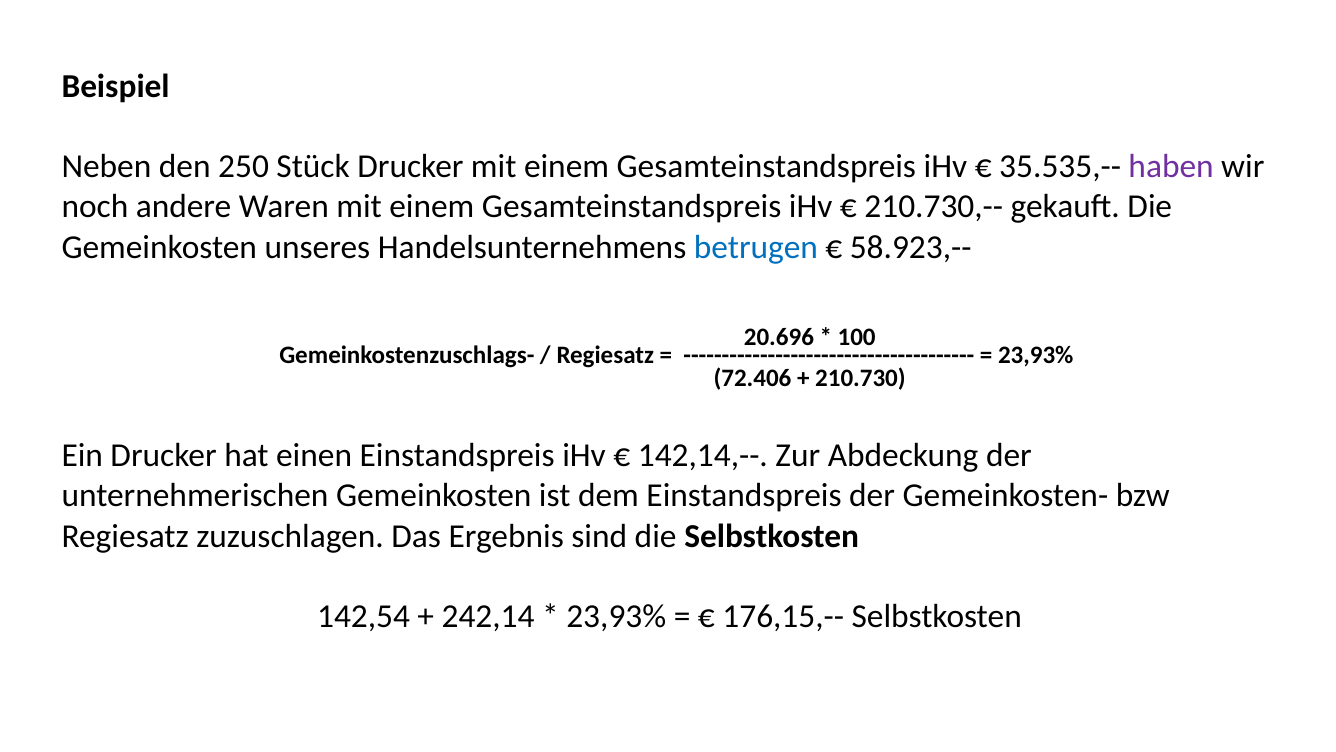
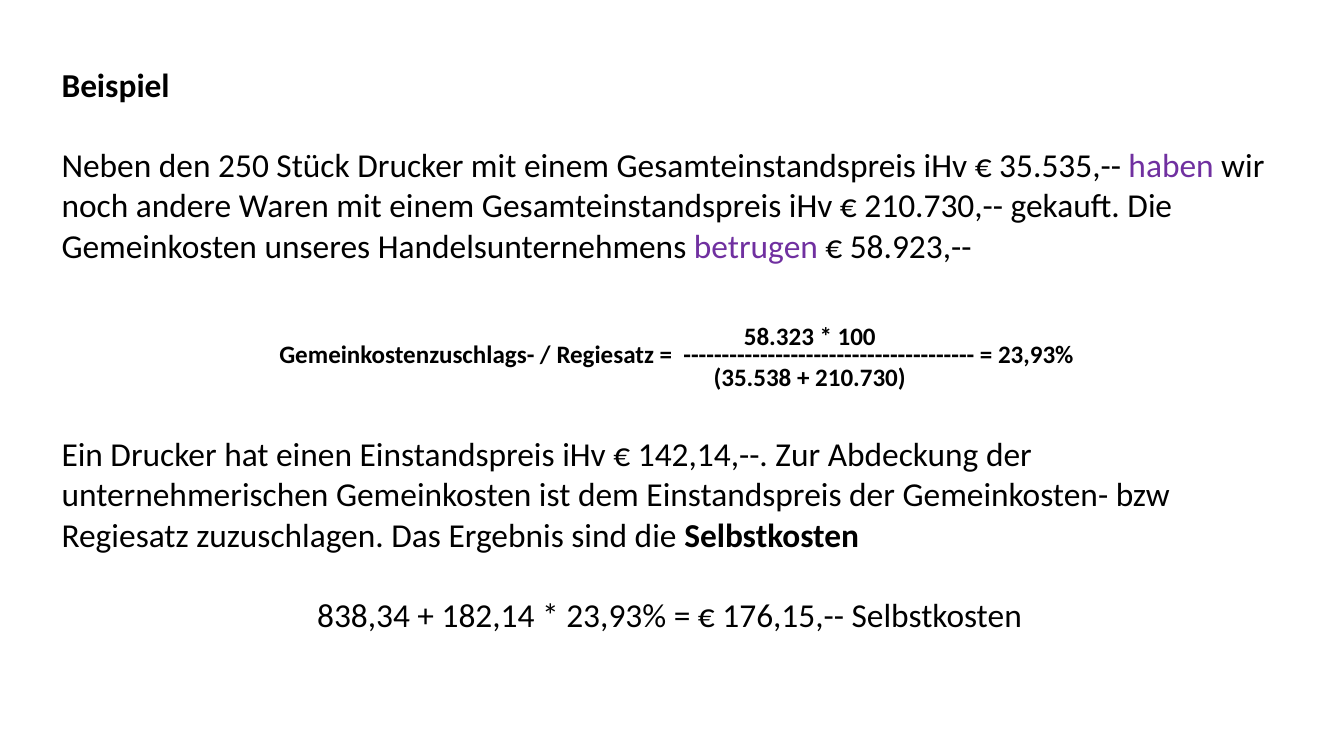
betrugen colour: blue -> purple (756, 247)
20.696: 20.696 -> 58.323 (779, 337)
72.406: 72.406 -> 35.538 (753, 378)
142,54: 142,54 -> 838,34 (364, 616)
242,14: 242,14 -> 182,14 (488, 616)
